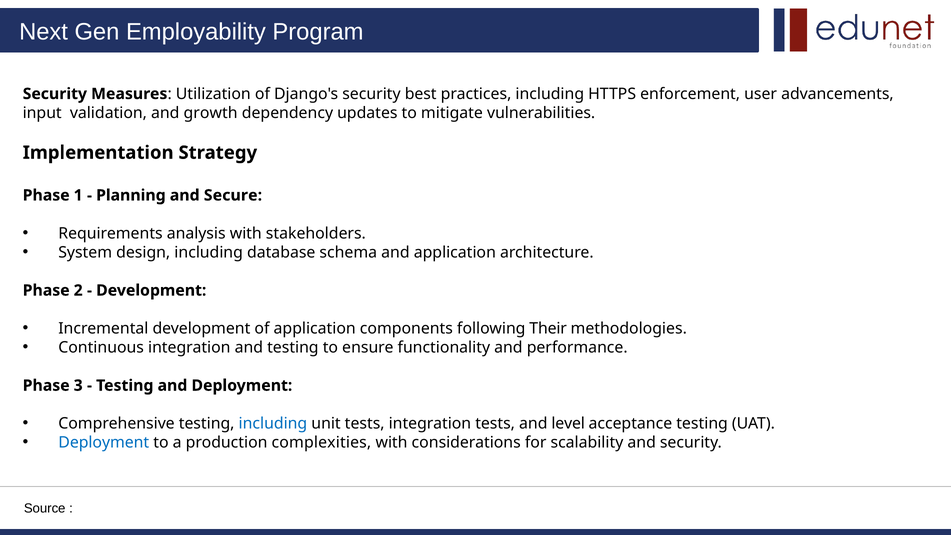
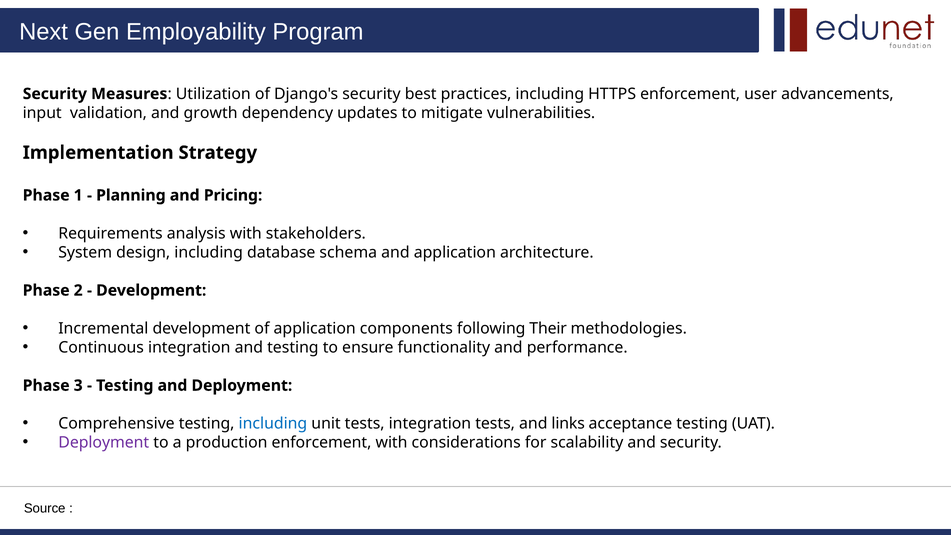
Secure: Secure -> Pricing (233, 195)
level: level -> links (568, 424)
Deployment colour: blue -> purple (104, 443)
production complexities: complexities -> enforcement (321, 443)
